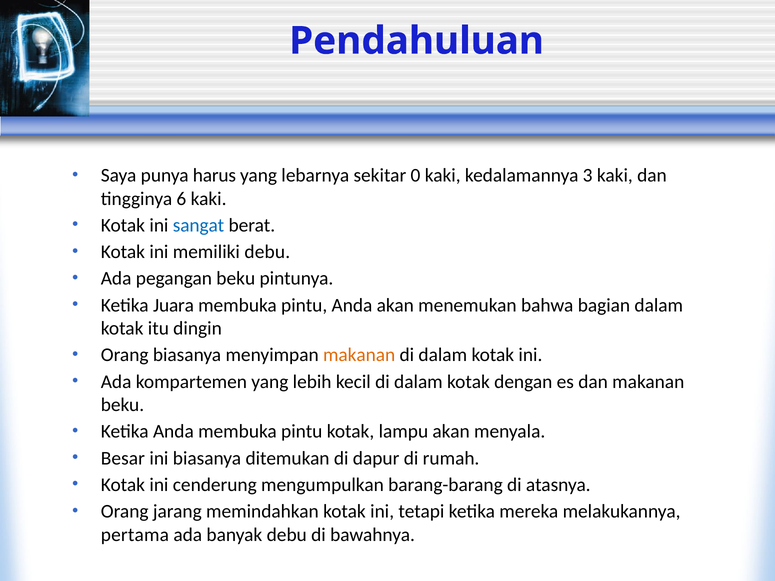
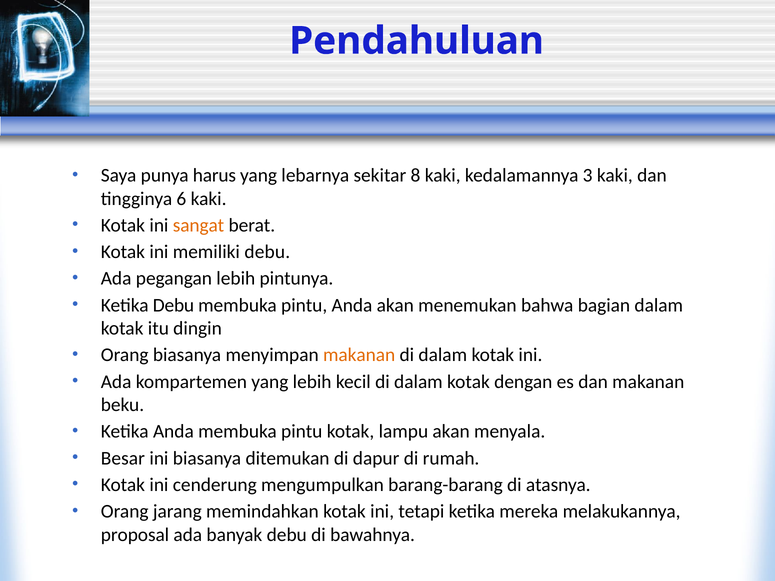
0: 0 -> 8 (415, 176)
sangat colour: blue -> orange (199, 225)
pegangan beku: beku -> lebih (236, 279)
Ketika Juara: Juara -> Debu (173, 305)
pertama: pertama -> proposal (135, 535)
